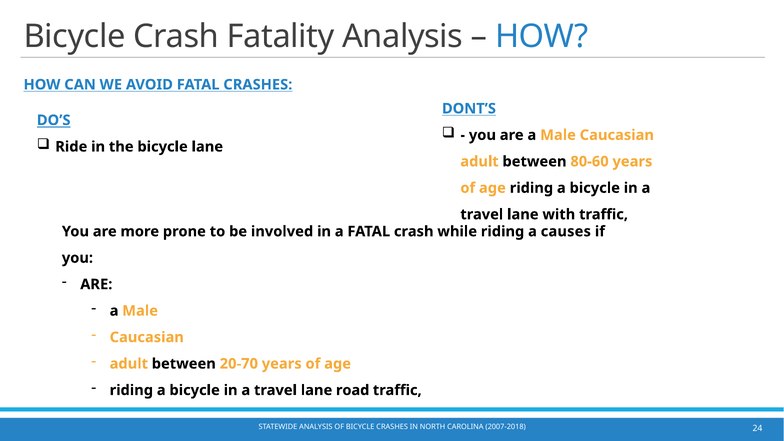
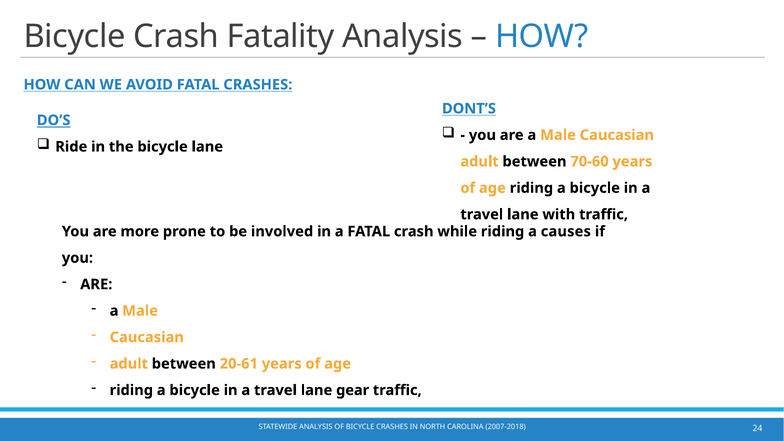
80-60: 80-60 -> 70-60 (590, 162)
20-70: 20-70 -> 20-61 (239, 364)
road: road -> gear (353, 390)
